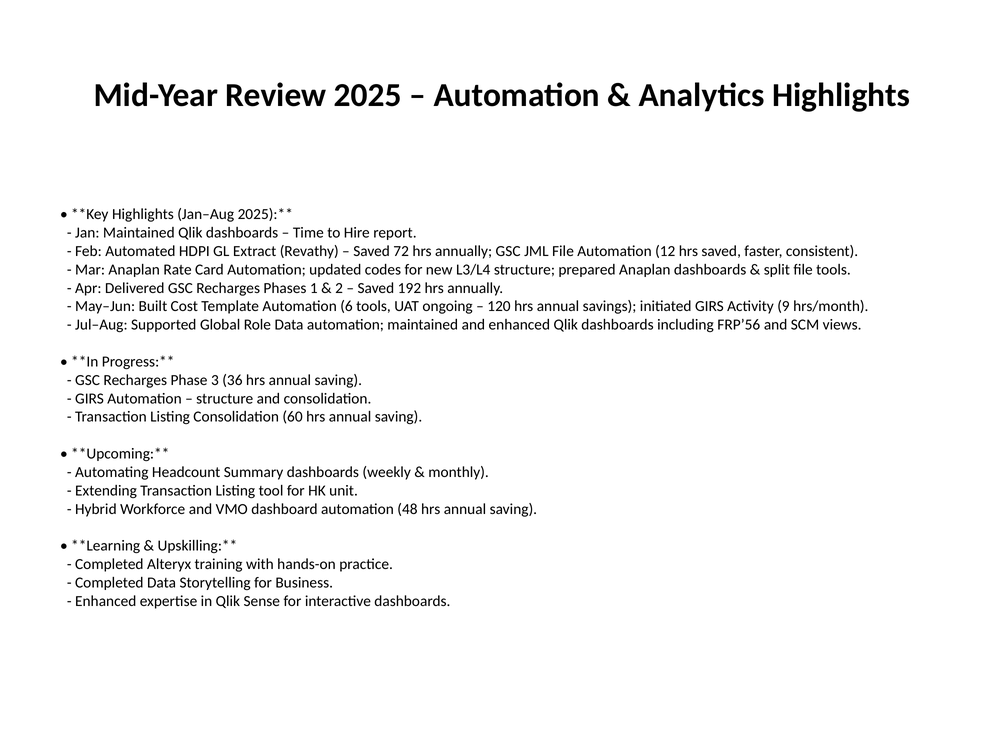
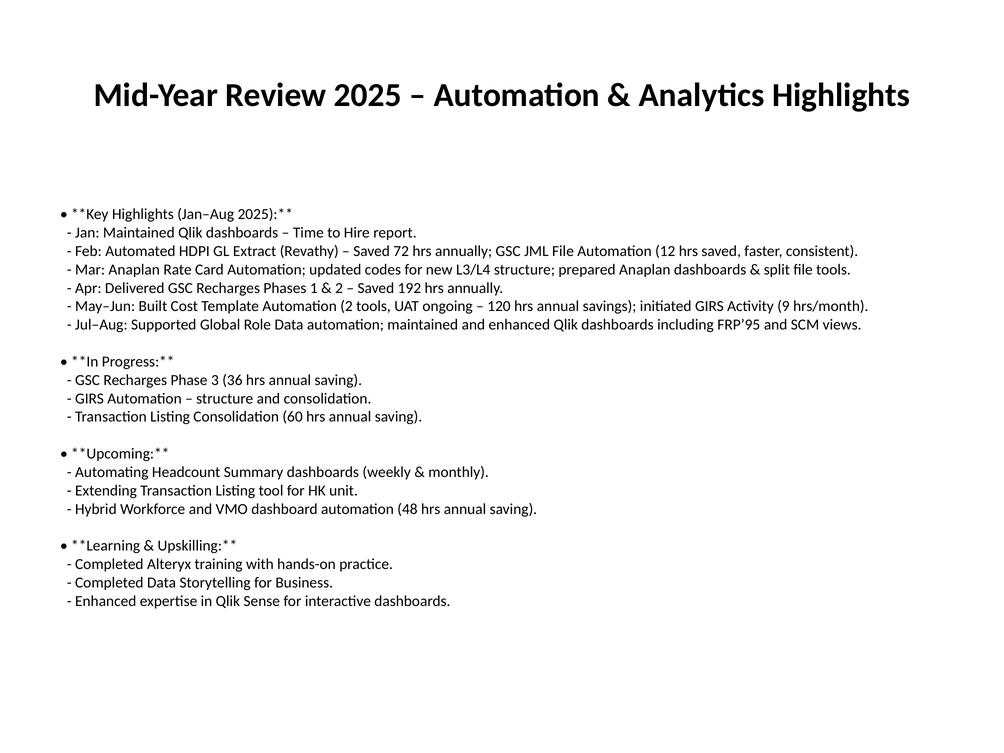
Automation 6: 6 -> 2 (346, 306)
FRP’56: FRP’56 -> FRP’95 (739, 325)
